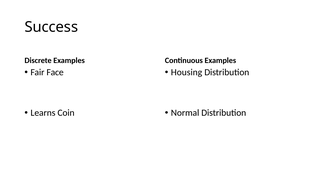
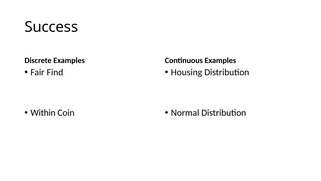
Face: Face -> Find (55, 72)
Learns: Learns -> Within (43, 113)
